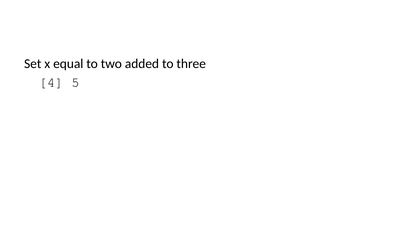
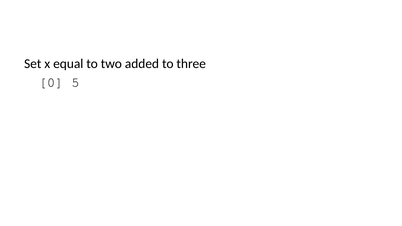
4: 4 -> 0 (51, 83)
